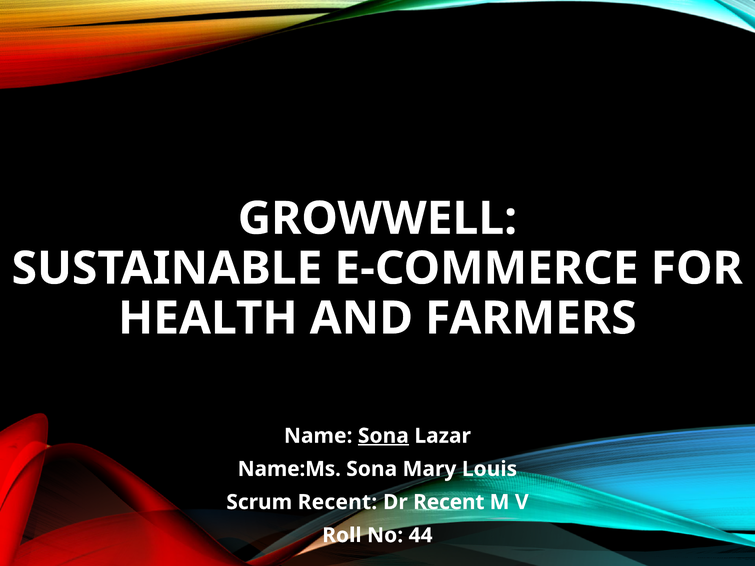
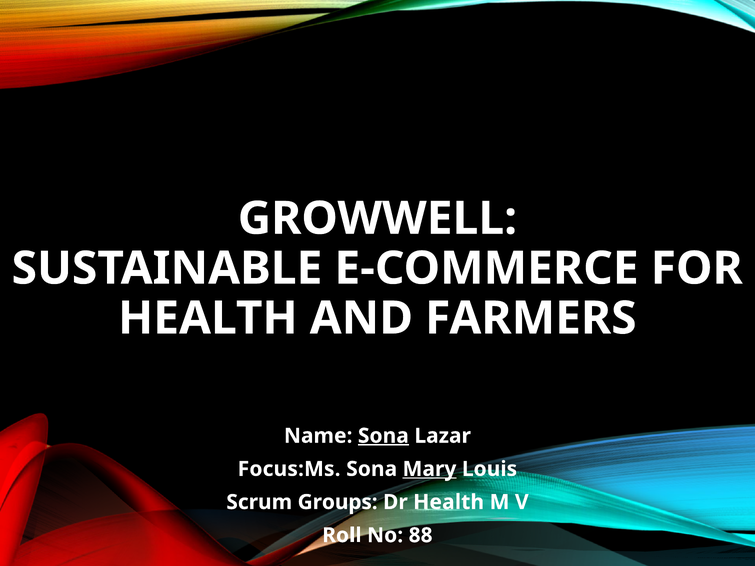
Name:Ms: Name:Ms -> Focus:Ms (289, 469)
Mary underline: none -> present (429, 469)
Scrum Recent: Recent -> Groups (338, 502)
Dr Recent: Recent -> Health (449, 502)
44: 44 -> 88 (421, 536)
